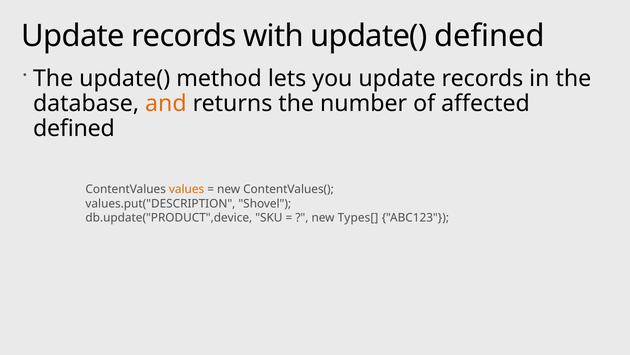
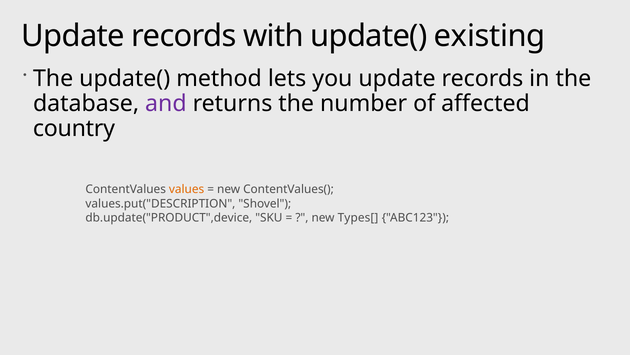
update( defined: defined -> existing (490, 36)
and colour: orange -> purple (166, 103)
defined: defined -> country (74, 129)
